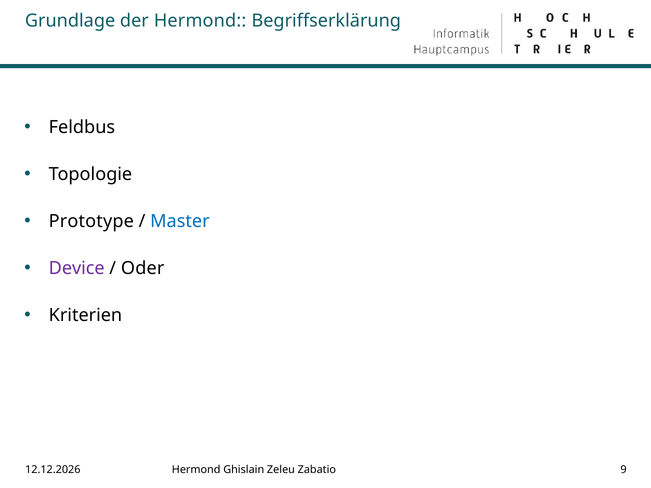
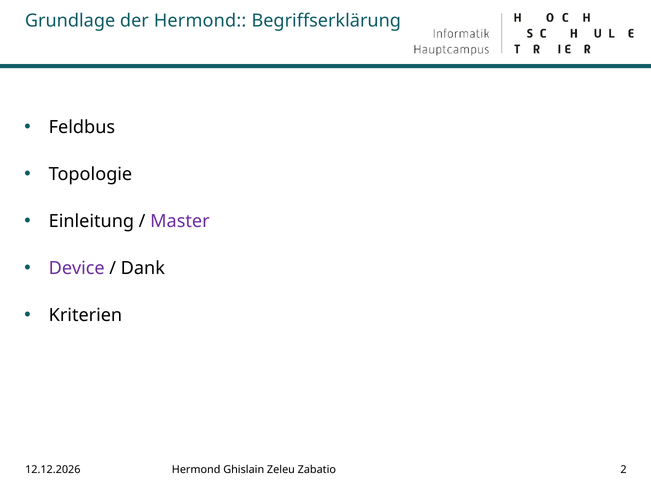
Prototype: Prototype -> Einleitung (91, 221)
Master colour: blue -> purple (180, 221)
Oder: Oder -> Dank (143, 268)
9: 9 -> 2 (624, 470)
